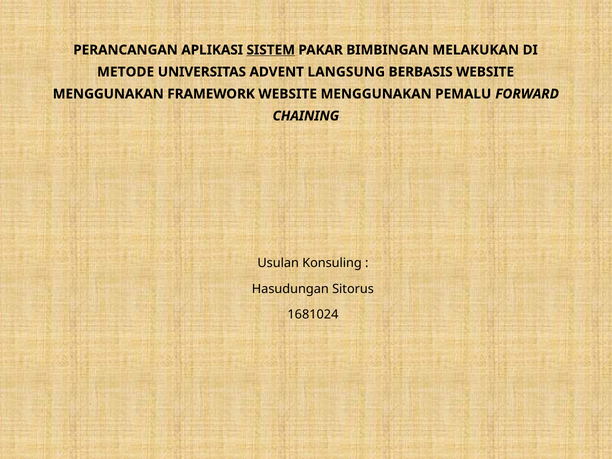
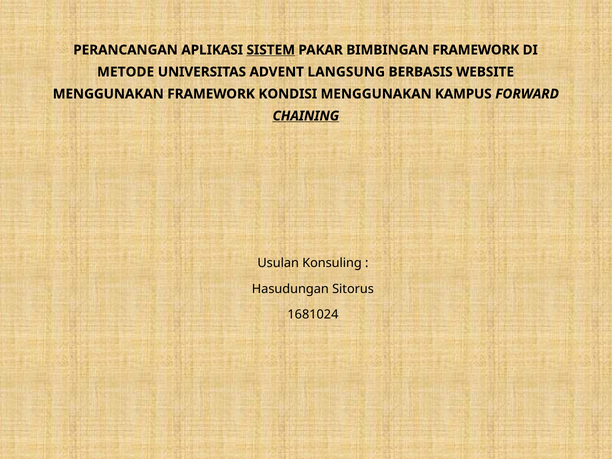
BIMBINGAN MELAKUKAN: MELAKUKAN -> FRAMEWORK (476, 50)
FRAMEWORK WEBSITE: WEBSITE -> KONDISI (288, 94)
PEMALU: PEMALU -> KAMPUS (463, 94)
CHAINING underline: none -> present (306, 116)
